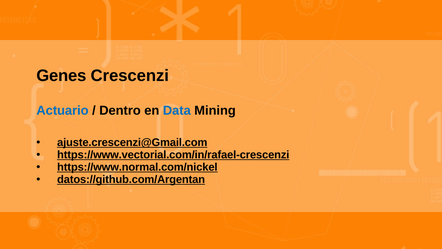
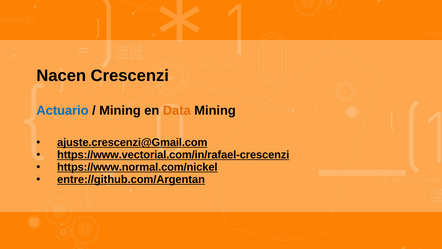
Genes: Genes -> Nacen (61, 76)
Dentro: Dentro -> Mining (120, 110)
Data colour: blue -> orange (177, 110)
datos://github.com/Argentan: datos://github.com/Argentan -> entre://github.com/Argentan (131, 179)
